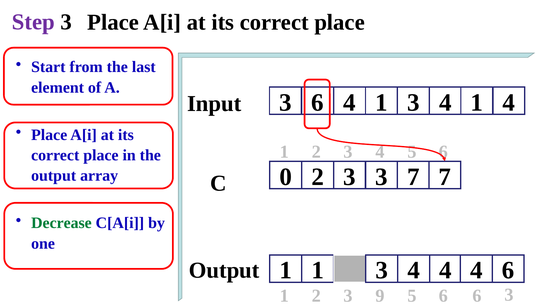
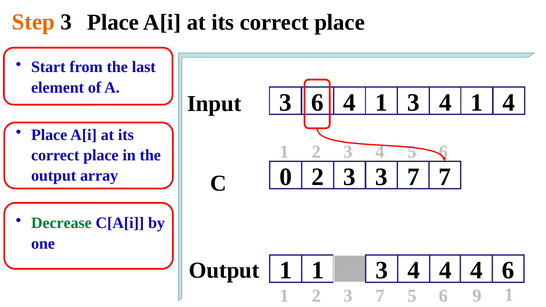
Step colour: purple -> orange (33, 22)
2 9: 9 -> 7 (380, 296)
6: 6 -> 9 (477, 296)
3: 3 -> 1 (509, 295)
